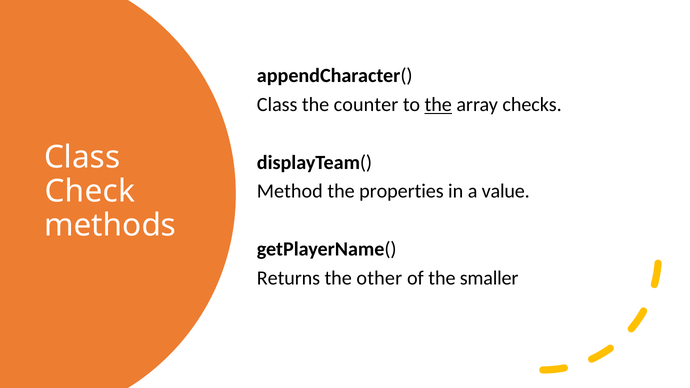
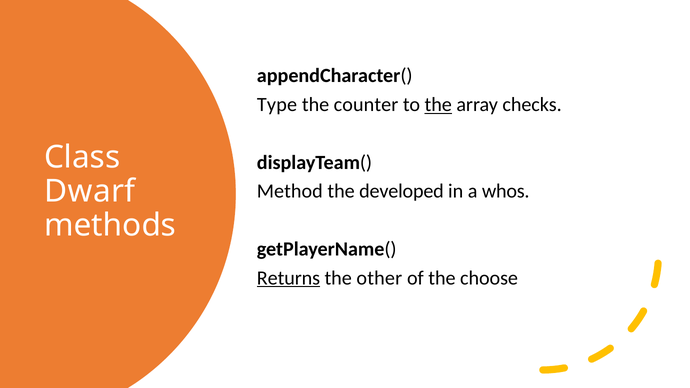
Class: Class -> Type (277, 105)
Check: Check -> Dwarf (90, 191)
properties: properties -> developed (402, 191)
value: value -> whos (506, 191)
Returns underline: none -> present (288, 278)
smaller: smaller -> choose (489, 278)
